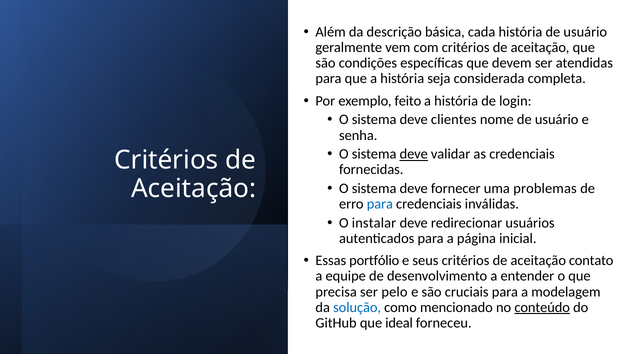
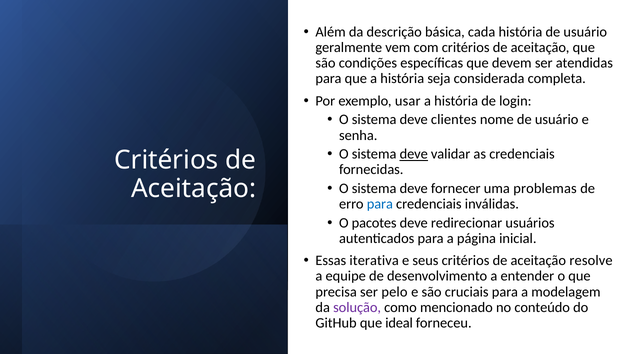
feito: feito -> usar (408, 101)
instalar: instalar -> pacotes (374, 223)
portfólio: portfólio -> iterativa (374, 261)
contato: contato -> resolve (591, 261)
solução colour: blue -> purple (357, 307)
conteúdo underline: present -> none (542, 307)
